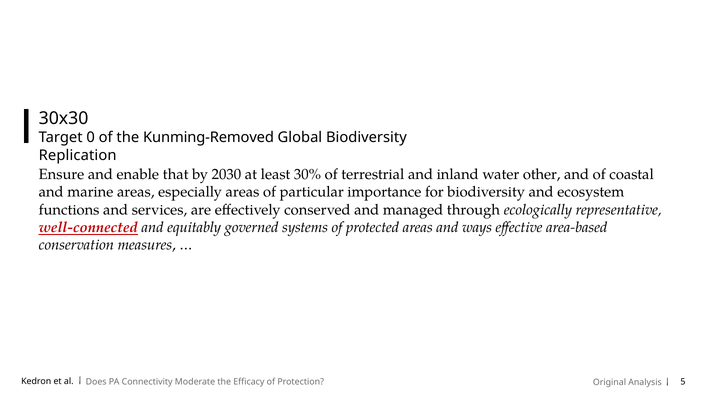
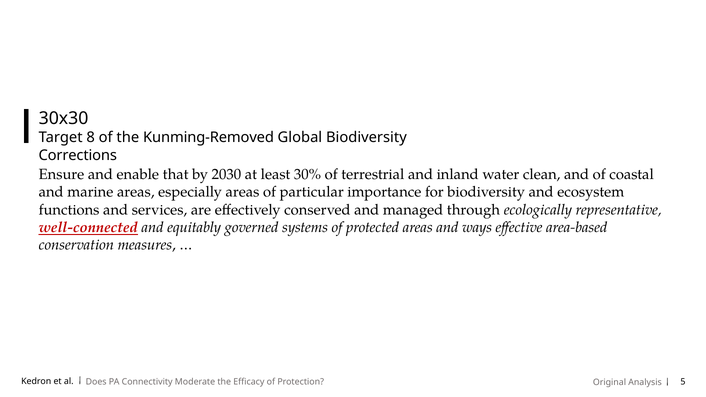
0: 0 -> 8 (91, 138)
Replication: Replication -> Corrections (78, 155)
other: other -> clean (542, 174)
